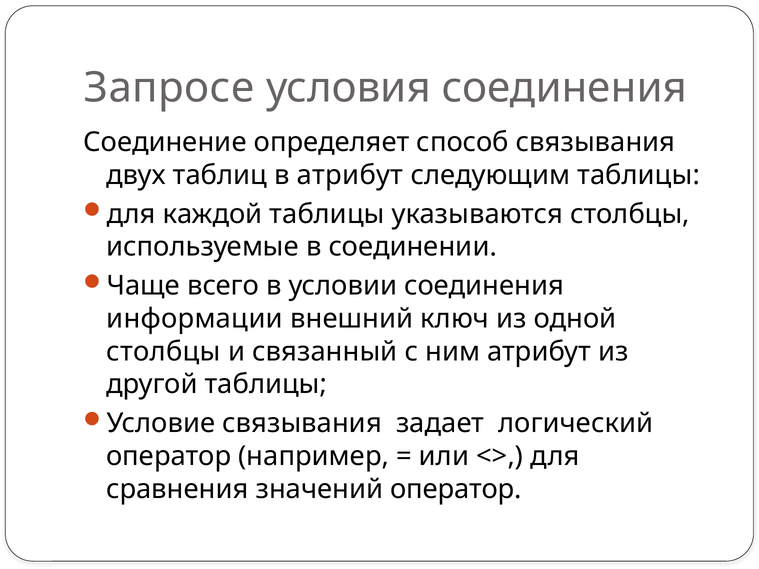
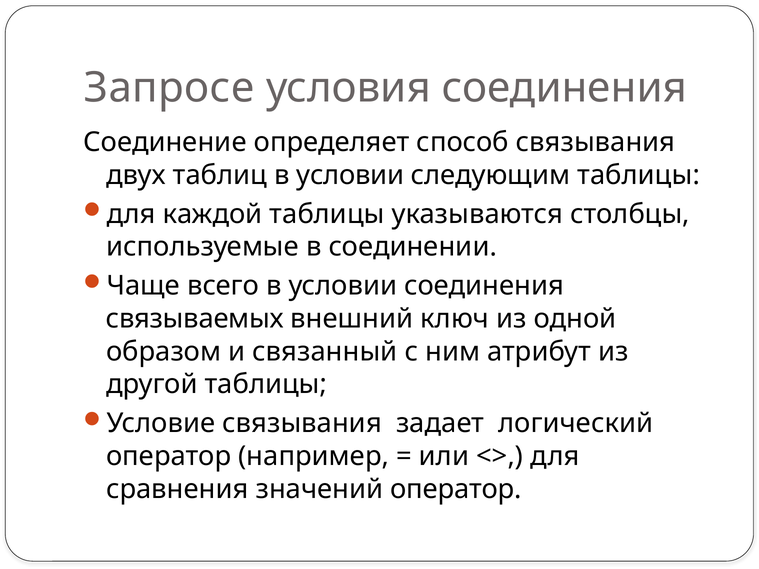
таблиц в атрибут: атрибут -> условии (350, 175)
информации: информации -> связываемых (195, 319)
столбцы: столбцы -> образом (164, 352)
